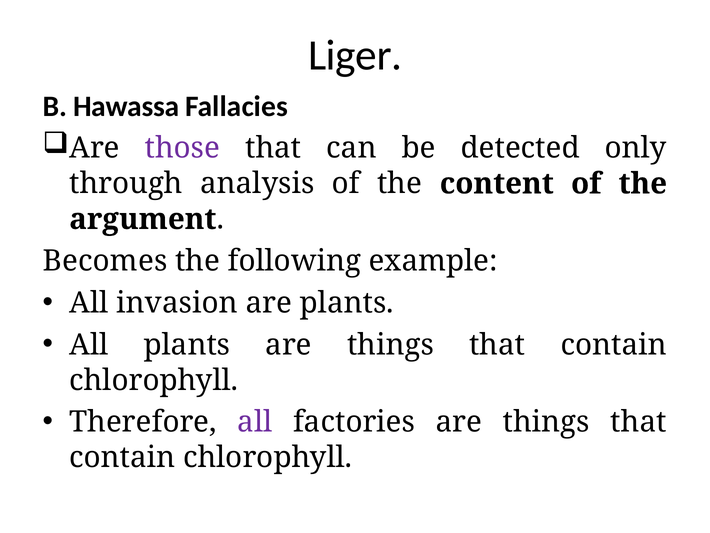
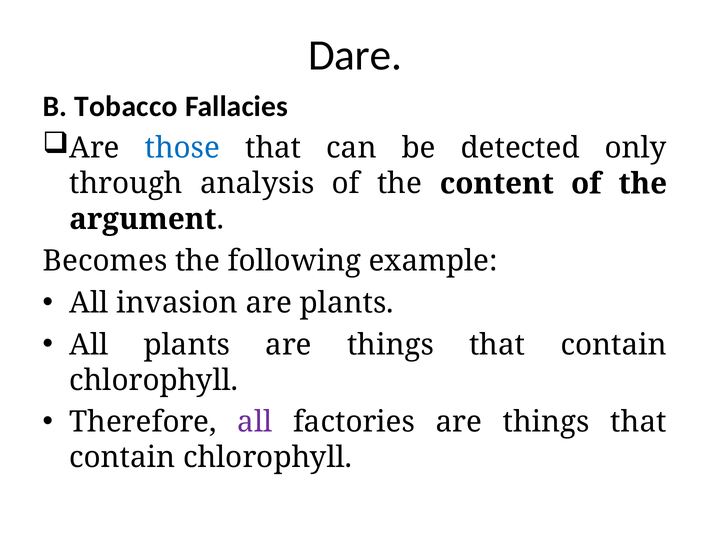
Liger: Liger -> Dare (355, 55)
Hawassa: Hawassa -> Tobacco (126, 106)
those colour: purple -> blue (182, 148)
